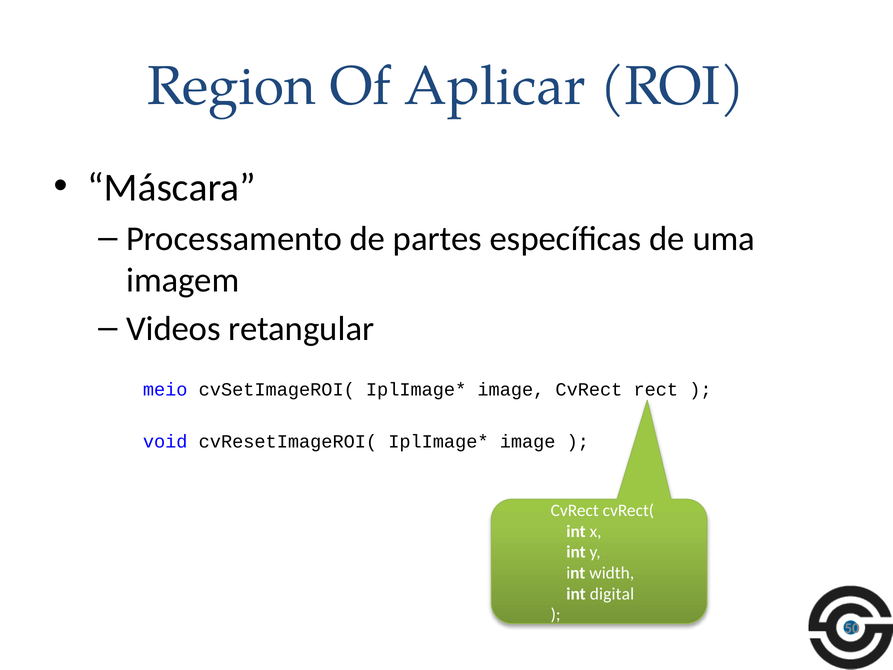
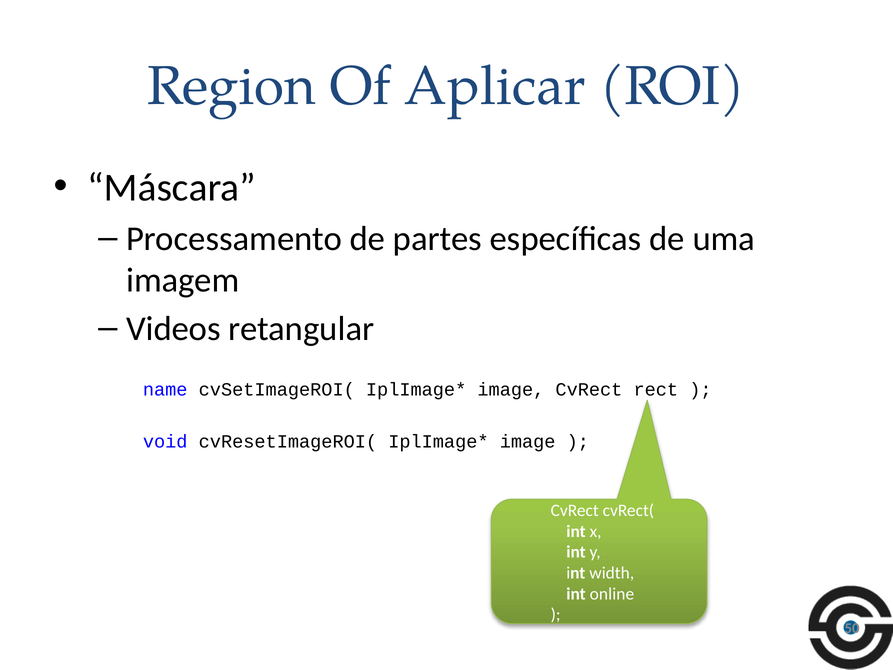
meio: meio -> name (165, 389)
digital: digital -> online (612, 594)
